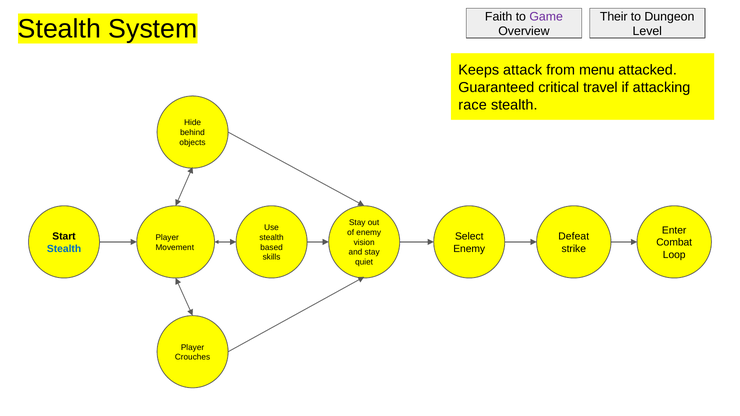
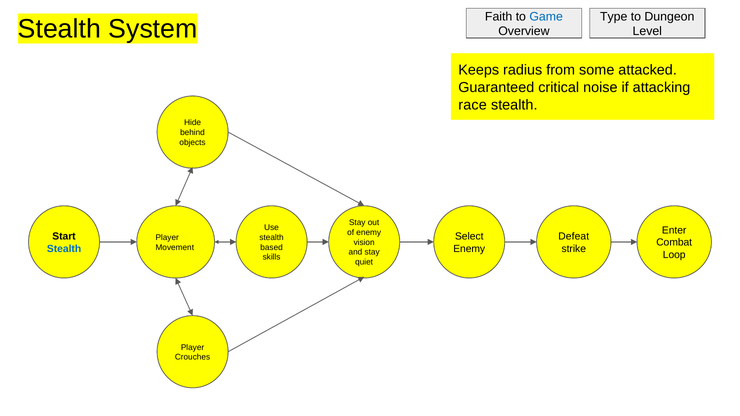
Game colour: purple -> blue (546, 17)
Their: Their -> Type (614, 17)
attack: attack -> radius (523, 70)
menu: menu -> some (597, 70)
travel: travel -> noise (600, 88)
